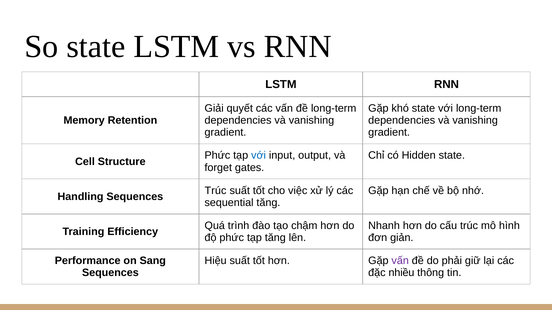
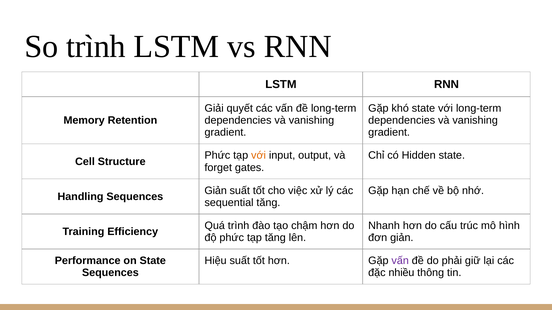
So state: state -> trình (96, 47)
với colour: blue -> orange (259, 156)
Trúc: Trúc -> Giản (216, 191)
on Sang: Sang -> State (153, 261)
